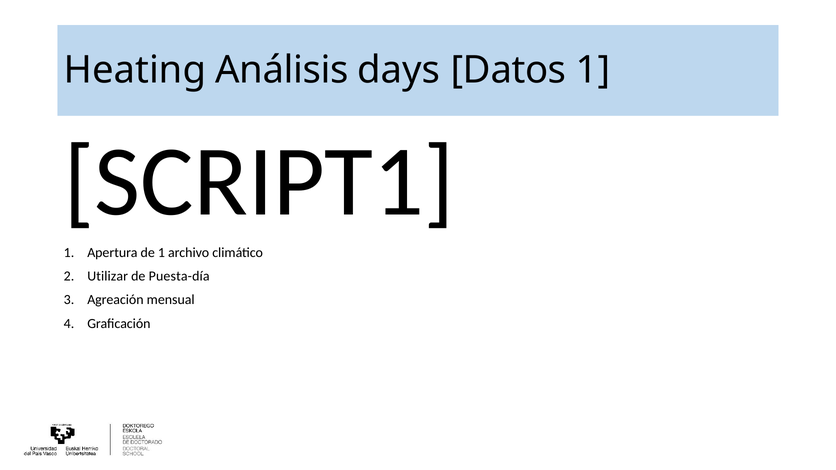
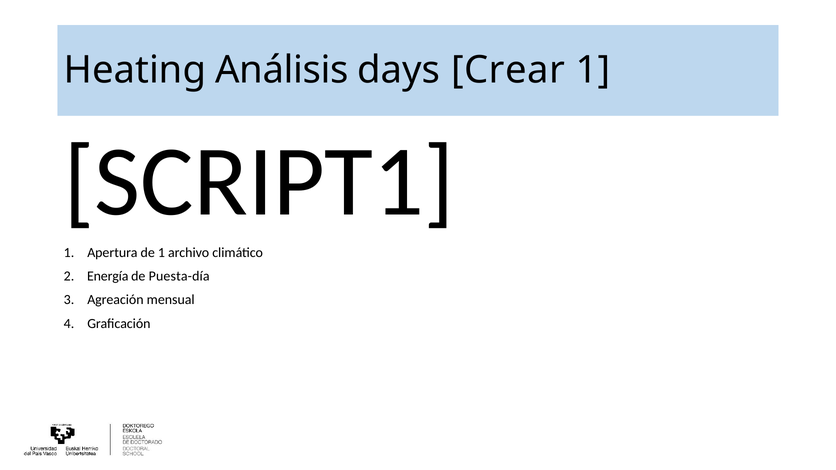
Datos: Datos -> Crear (508, 70)
Utilizar: Utilizar -> Energía (108, 276)
